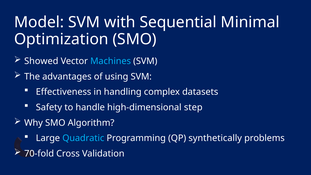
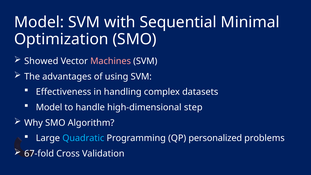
Machines colour: light blue -> pink (111, 61)
Safety: Safety -> Model (49, 107)
synthetically: synthetically -> personalized (215, 138)
70-fold: 70-fold -> 67-fold (39, 154)
